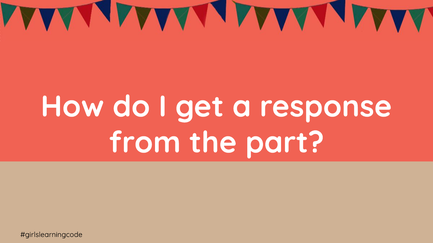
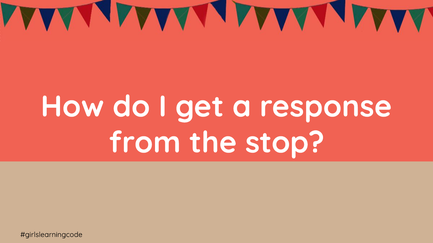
part: part -> stop (285, 143)
